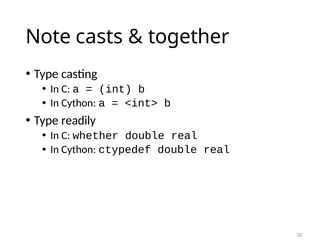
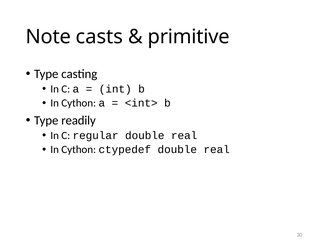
together: together -> primitive (189, 37)
whether: whether -> regular (96, 136)
